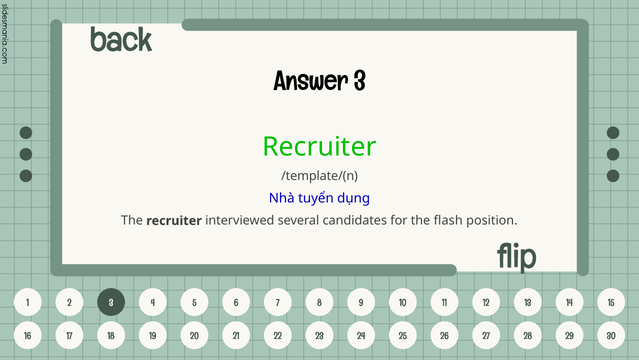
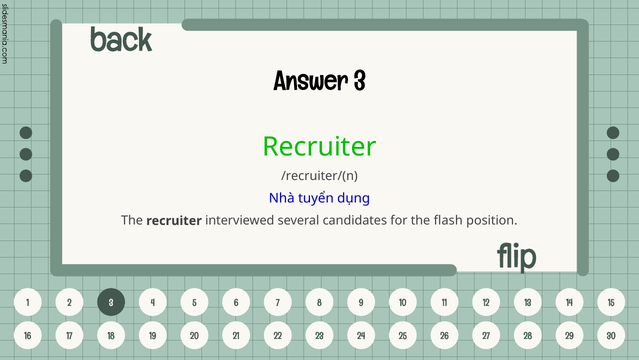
/template/(n: /template/(n -> /recruiter/(n (319, 176)
